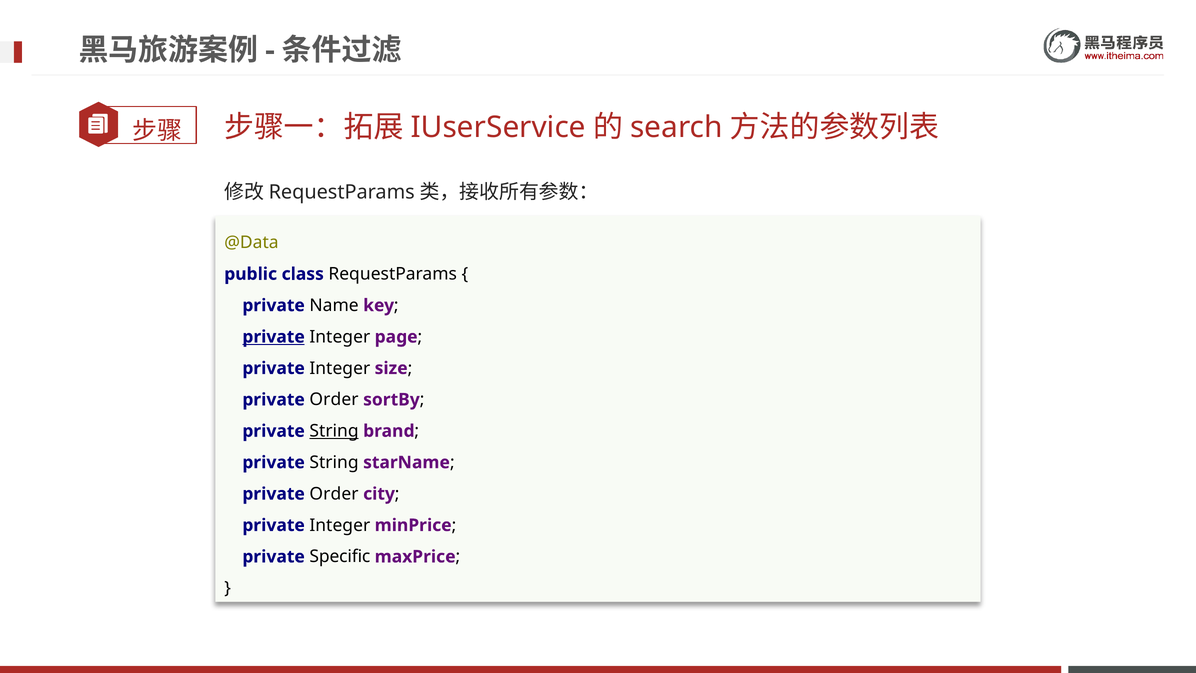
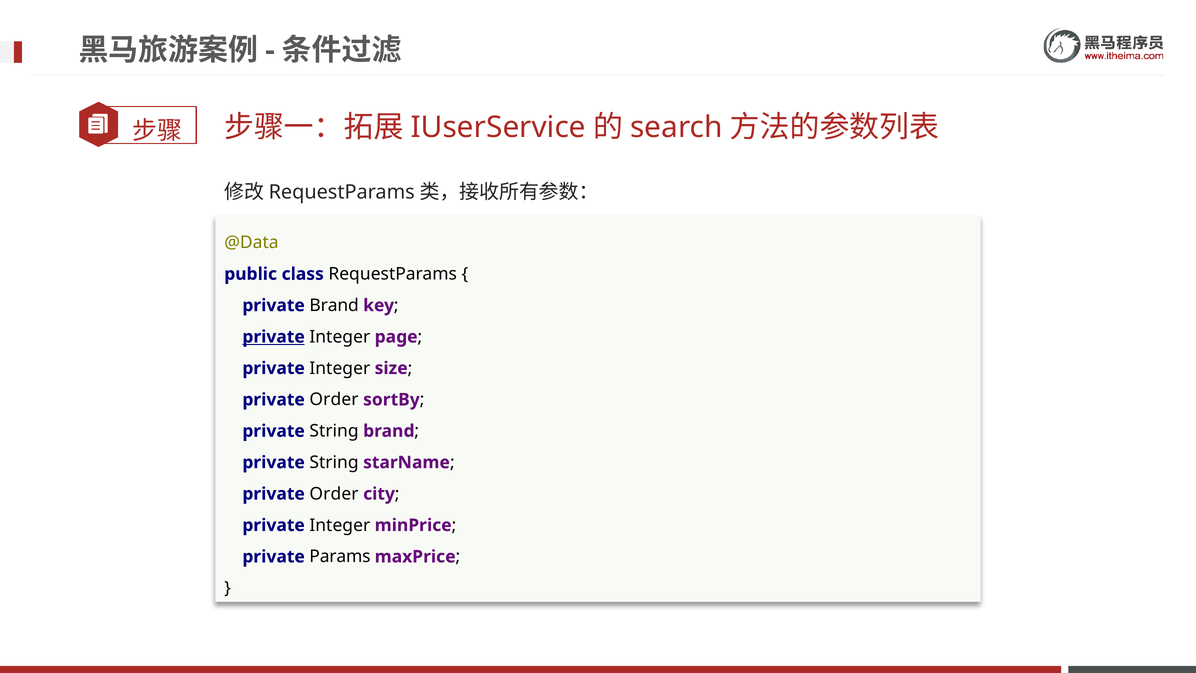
private Name: Name -> Brand (334, 305)
String underline: present -> none (334, 431)
Specific: Specific -> Params (340, 556)
